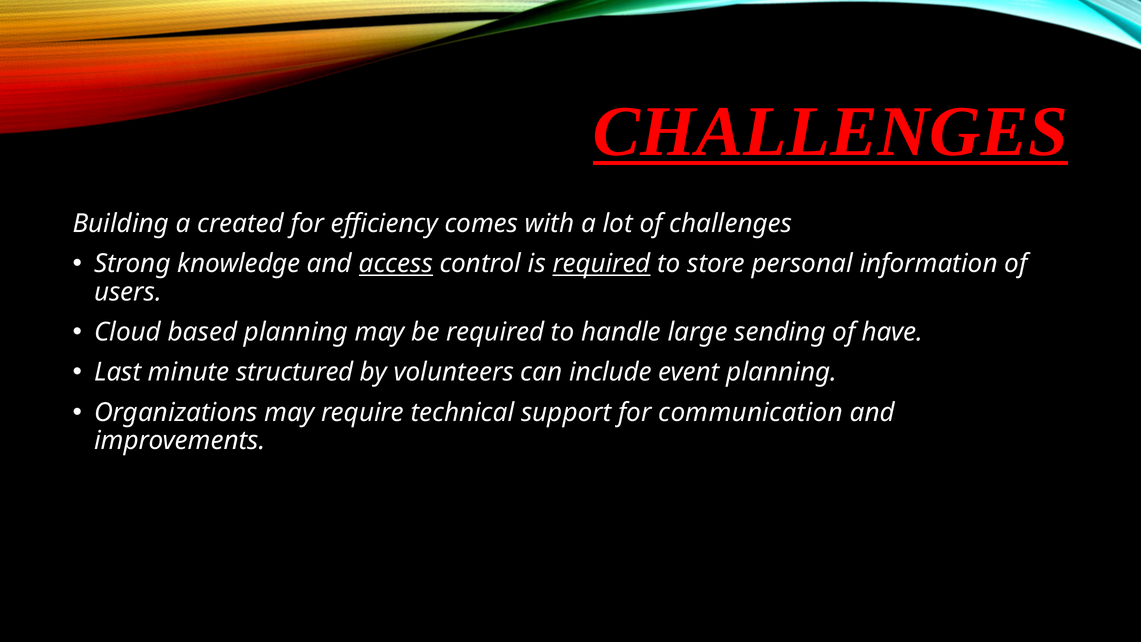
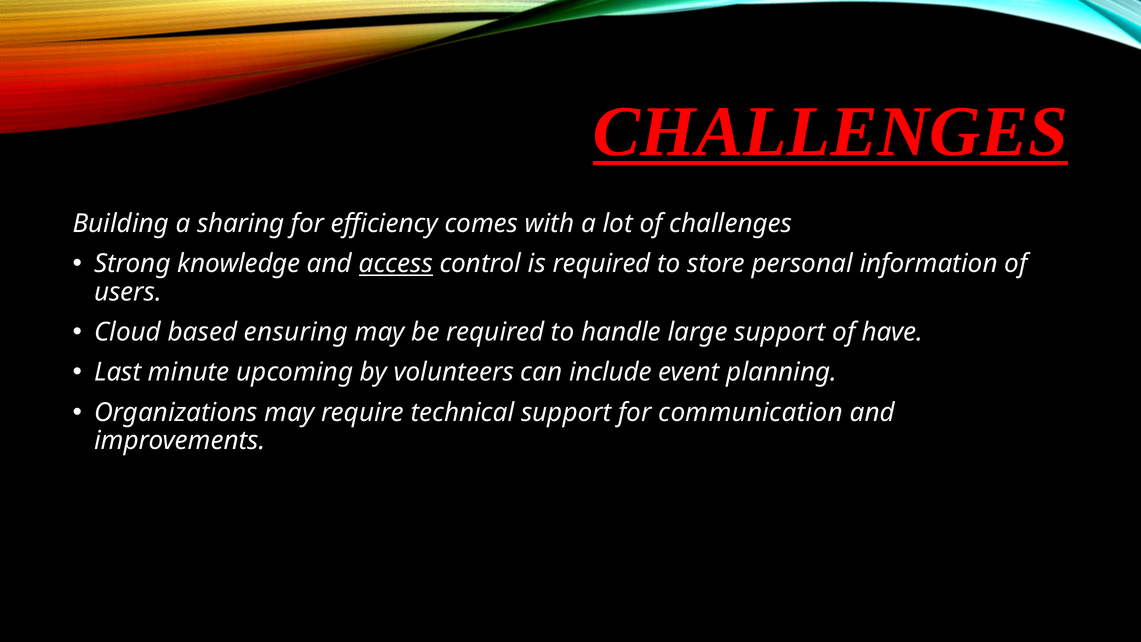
created: created -> sharing (241, 224)
required underline: present -> none (602, 264)
based planning: planning -> ensuring (296, 332)
large sending: sending -> support (780, 332)
structured: structured -> upcoming (295, 372)
